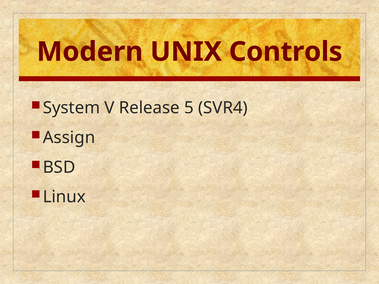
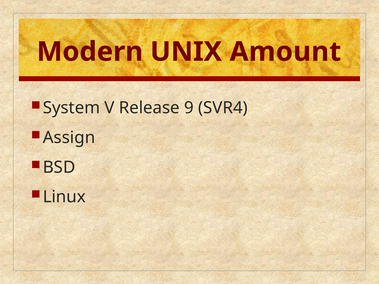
Controls: Controls -> Amount (285, 52)
5: 5 -> 9 (189, 108)
